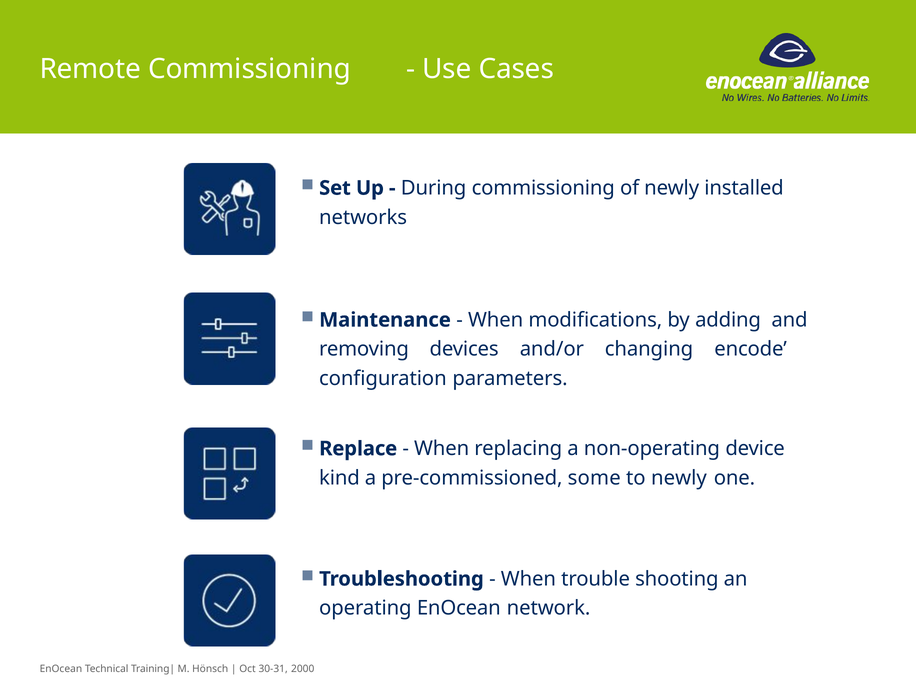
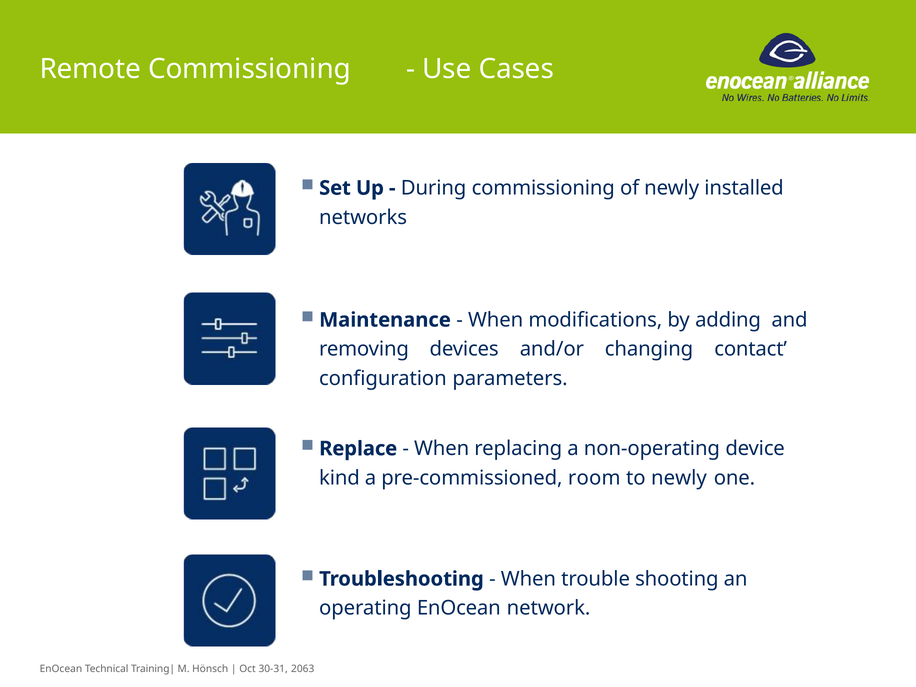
encode: encode -> contact (751, 349)
some: some -> room (594, 478)
2000: 2000 -> 2063 (303, 669)
